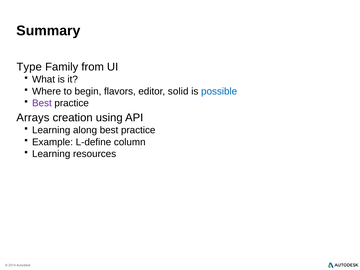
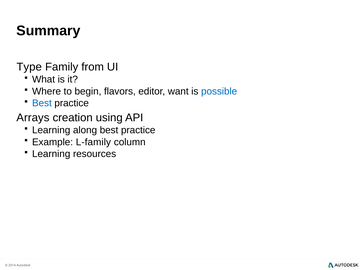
solid: solid -> want (178, 91)
Best colour: purple -> blue (42, 103)
L-define: L-define -> L-family (93, 142)
